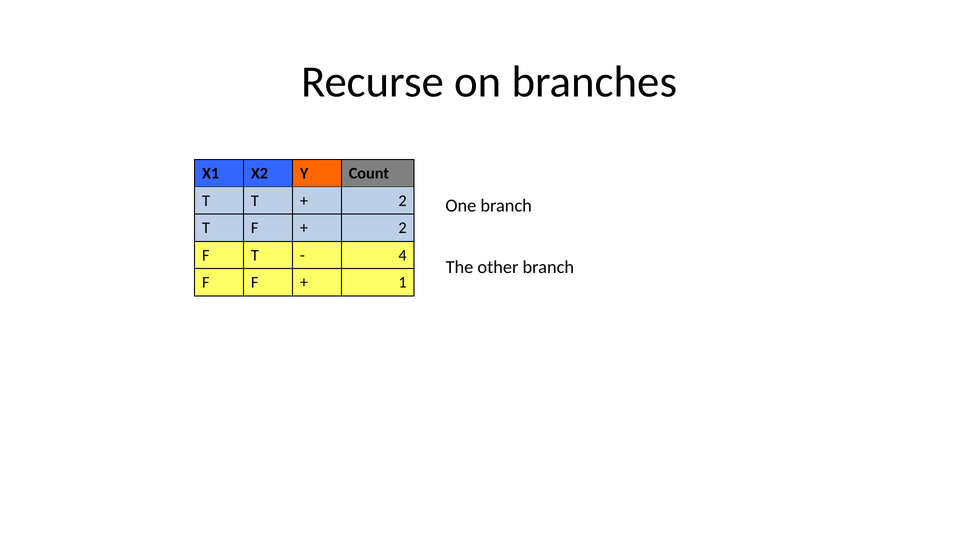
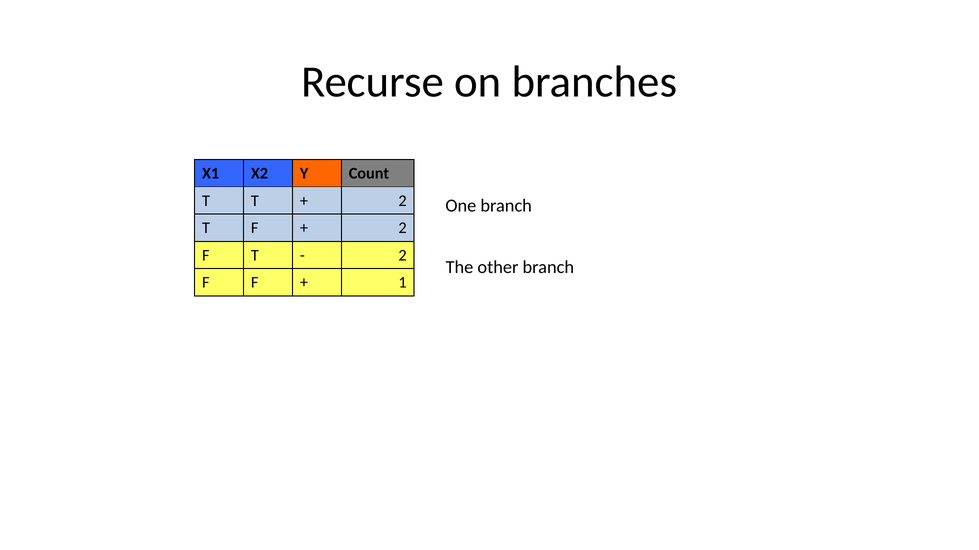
4: 4 -> 2 (403, 256)
